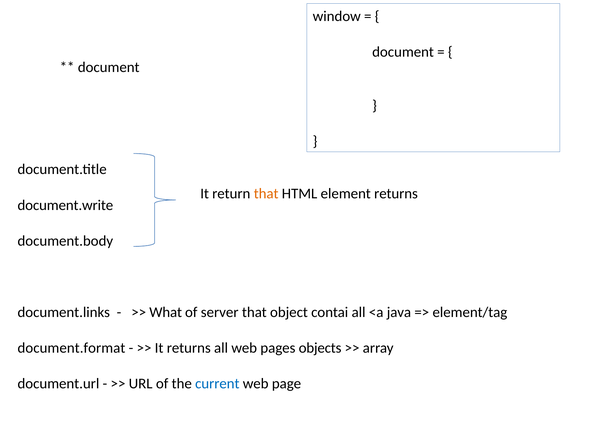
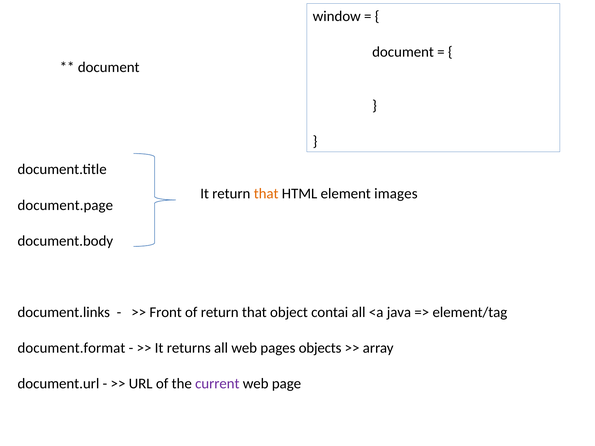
element returns: returns -> images (396, 194)
document.write: document.write -> document.page (65, 205)
What: What -> Front (166, 312)
of server: server -> return (220, 312)
current colour: blue -> purple (217, 384)
